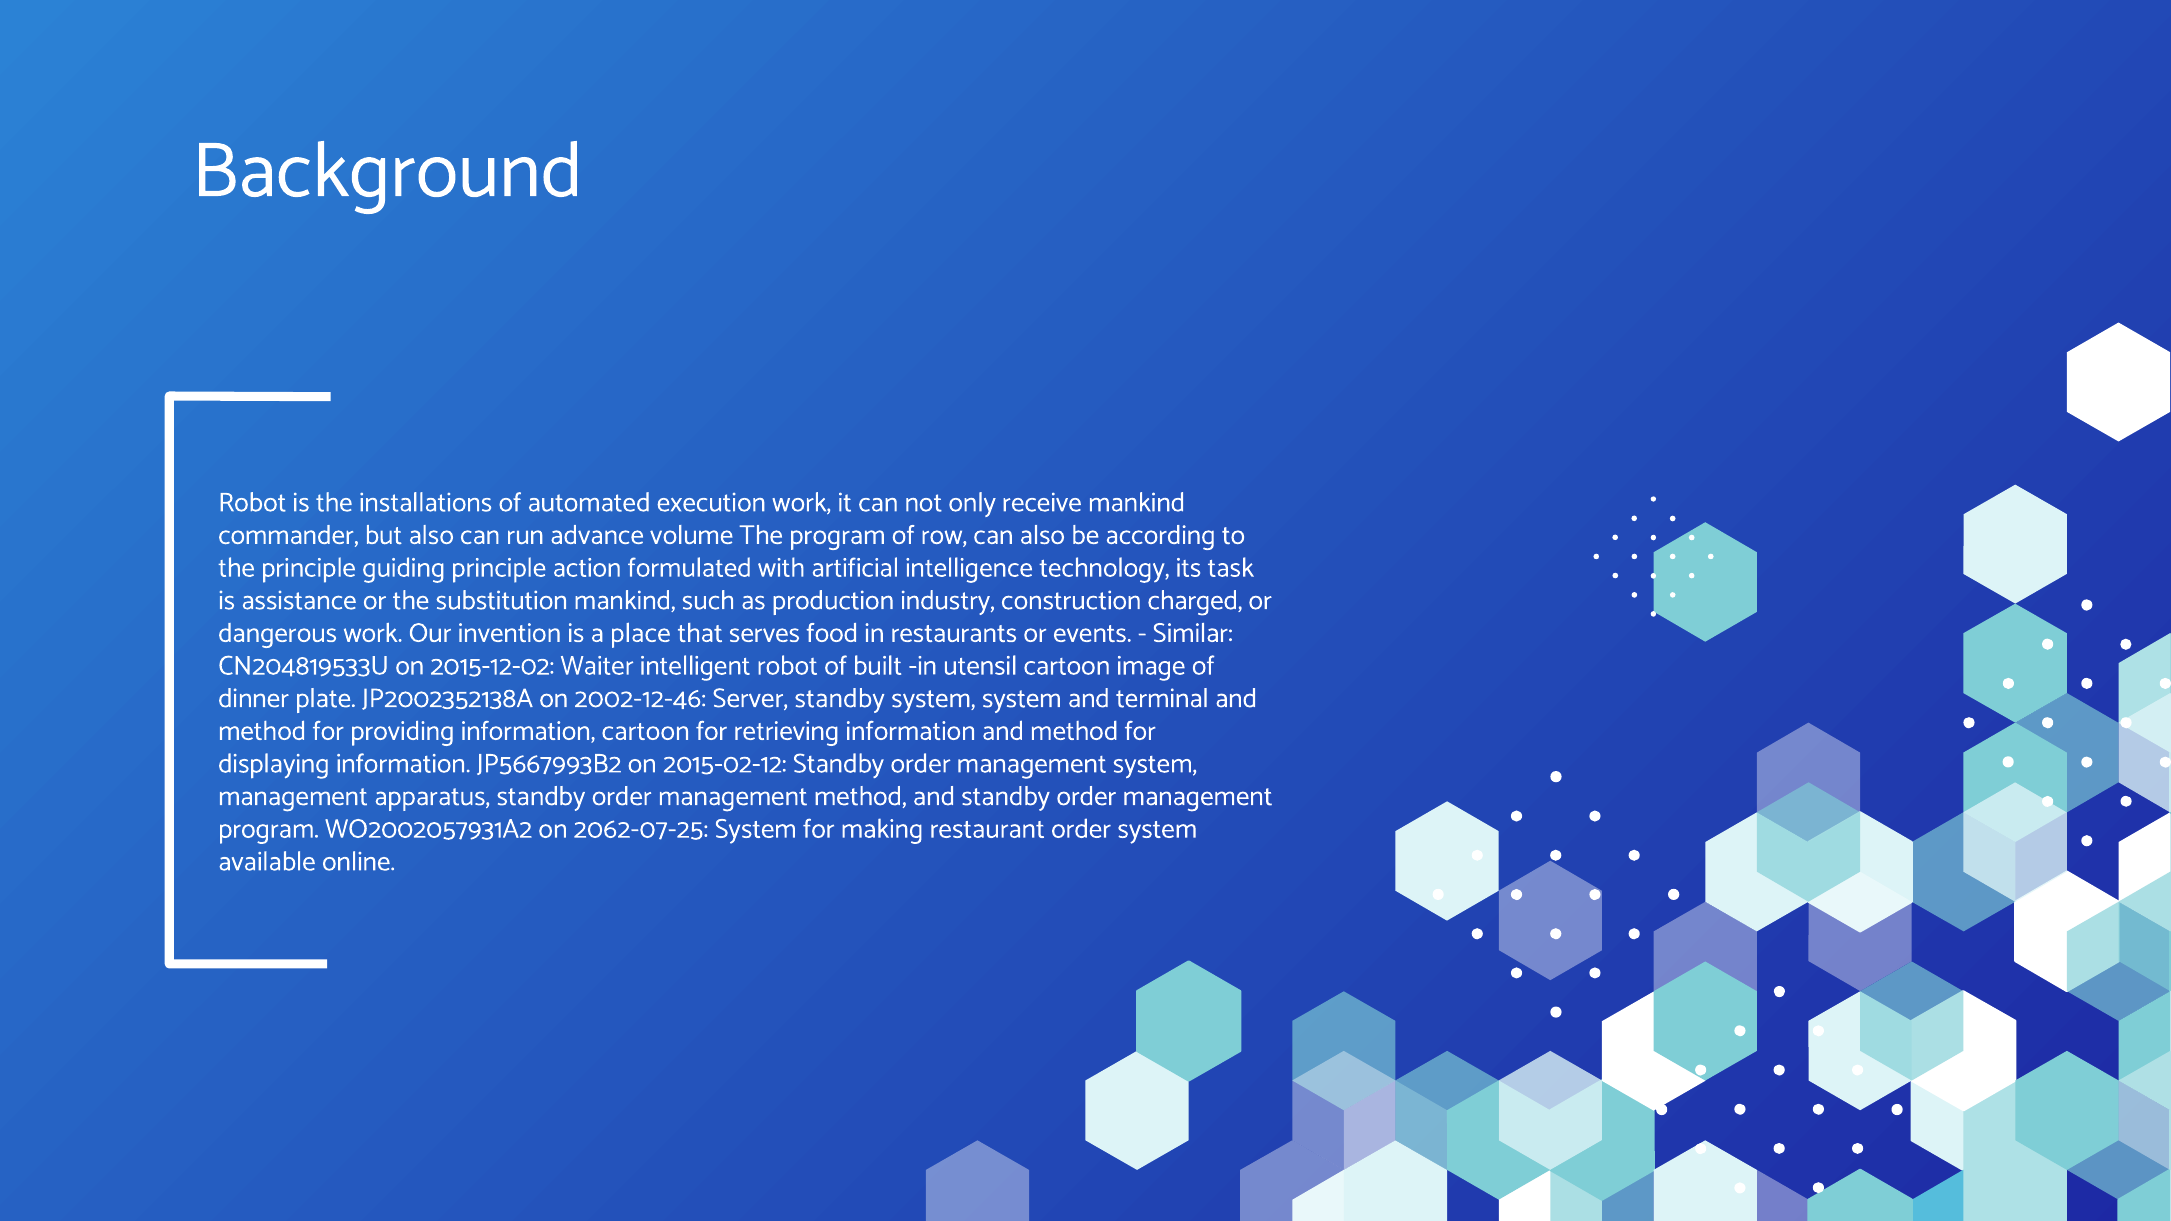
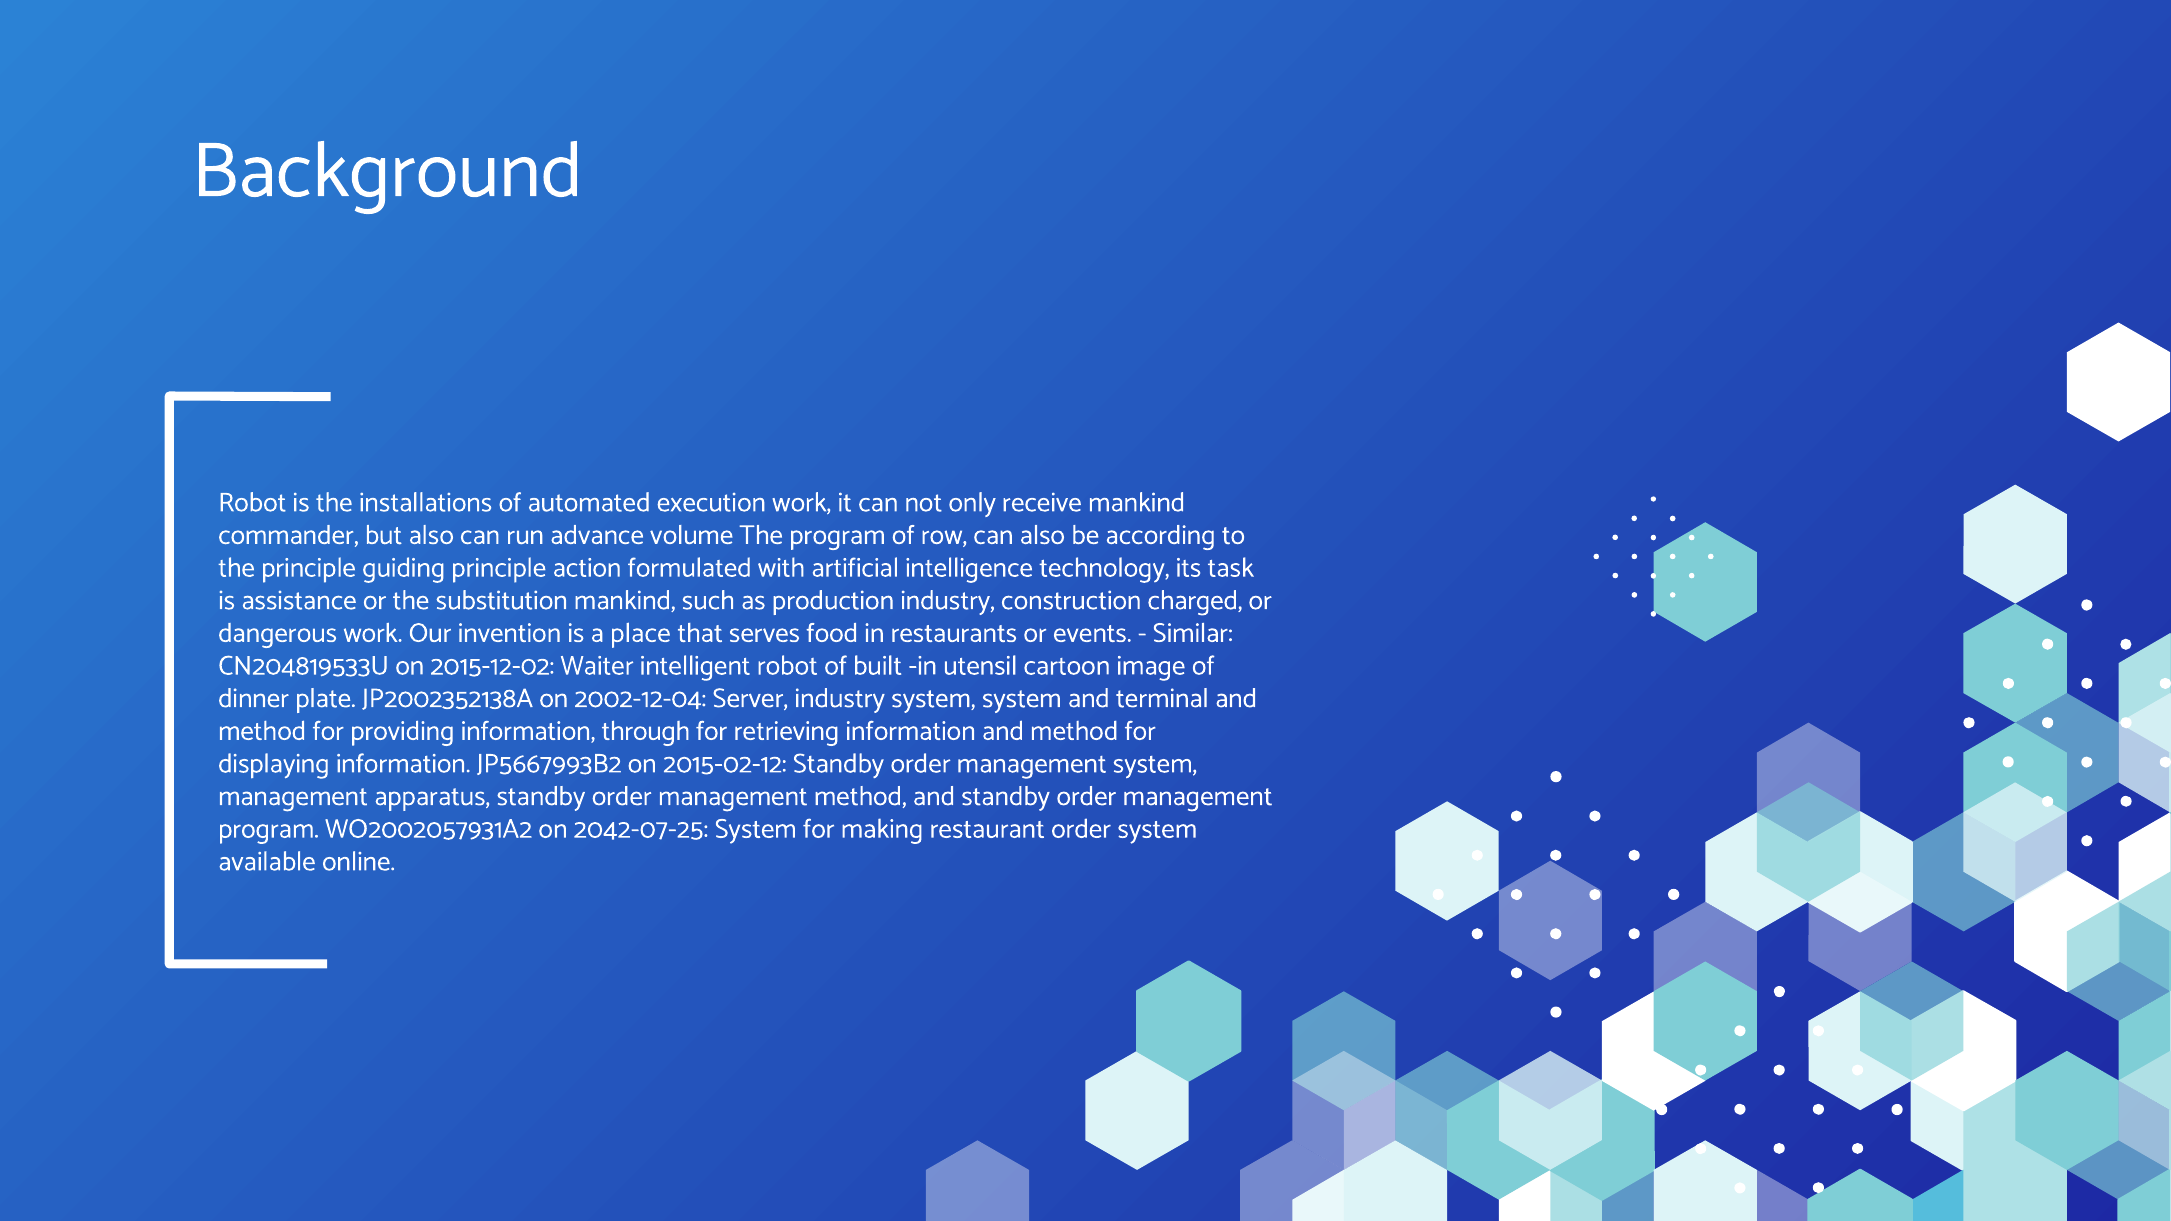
2002-12-46: 2002-12-46 -> 2002-12-04 (640, 698)
Server standby: standby -> industry (840, 698)
information cartoon: cartoon -> through (646, 731)
2062-07-25: 2062-07-25 -> 2042-07-25 (641, 829)
